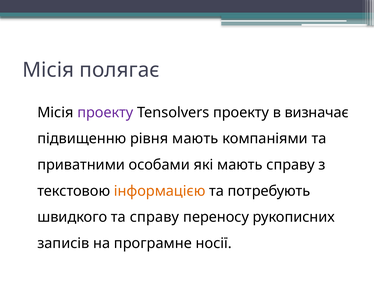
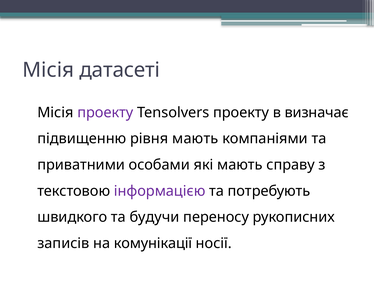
полягає: полягає -> датасеті (120, 70)
інформацією colour: orange -> purple (160, 191)
та справу: справу -> будучи (155, 217)
програмне: програмне -> комунікації (153, 243)
